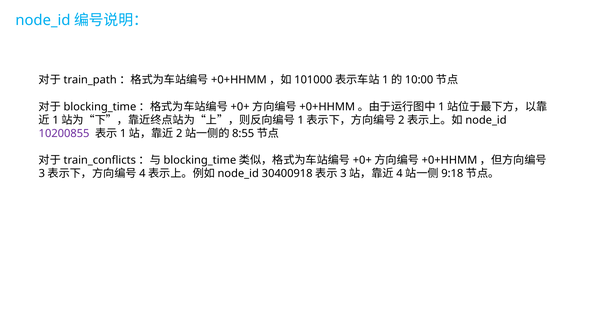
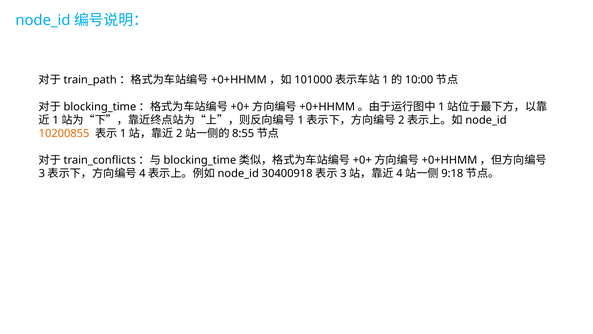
10200855 colour: purple -> orange (64, 133)
